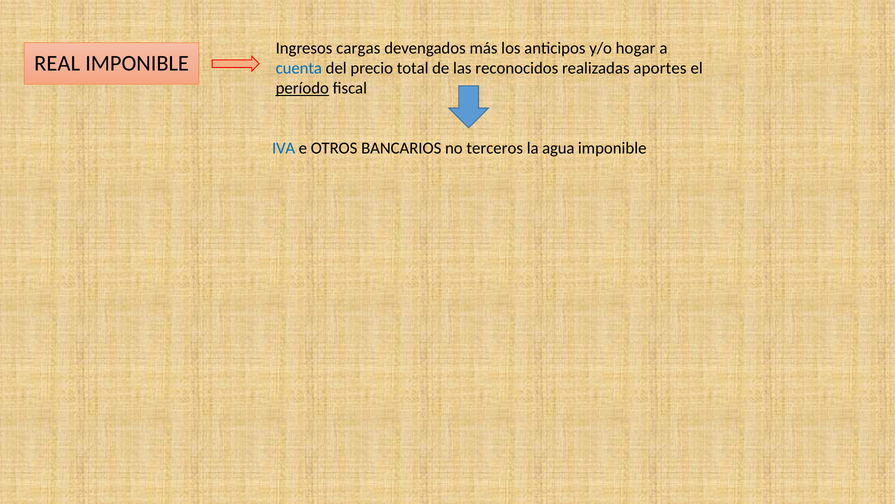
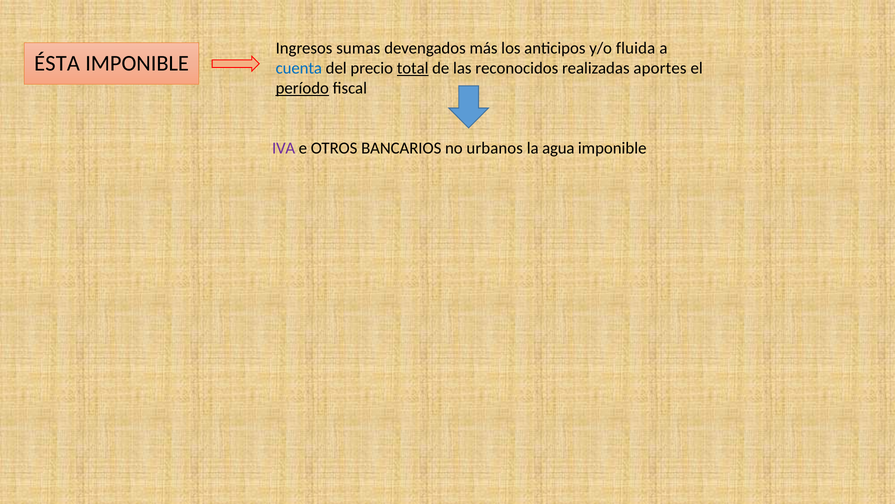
cargas: cargas -> sumas (358, 48)
hogar: hogar -> fluida (636, 48)
REAL: REAL -> ÉSTA (57, 63)
total underline: none -> present (413, 68)
IVA colour: blue -> purple (284, 148)
terceros: terceros -> urbanos (495, 148)
